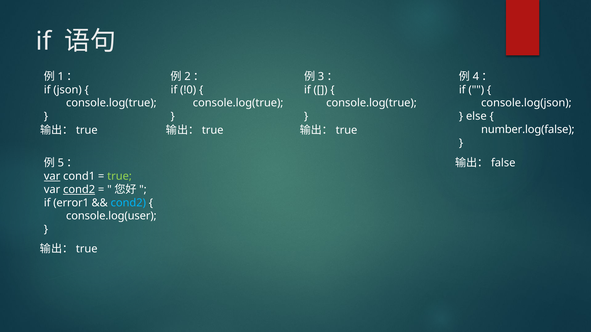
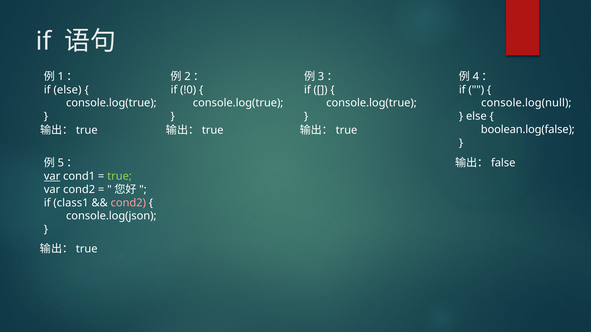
if json: json -> else (67, 90)
console.log(json: console.log(json -> console.log(null (526, 103)
number.log(false: number.log(false -> boolean.log(false (528, 130)
cond2 underline: present -> none (79, 190)
error1: error1 -> class1 (71, 203)
cond2 colour: light blue -> pink (128, 203)
console.log(user: console.log(user -> console.log(json (111, 216)
